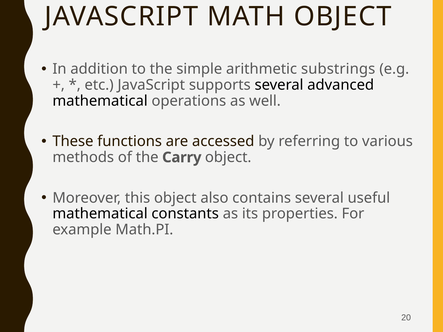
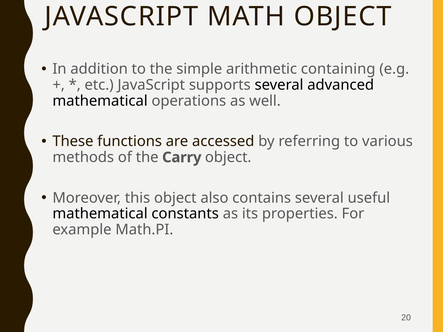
substrings: substrings -> containing (338, 69)
